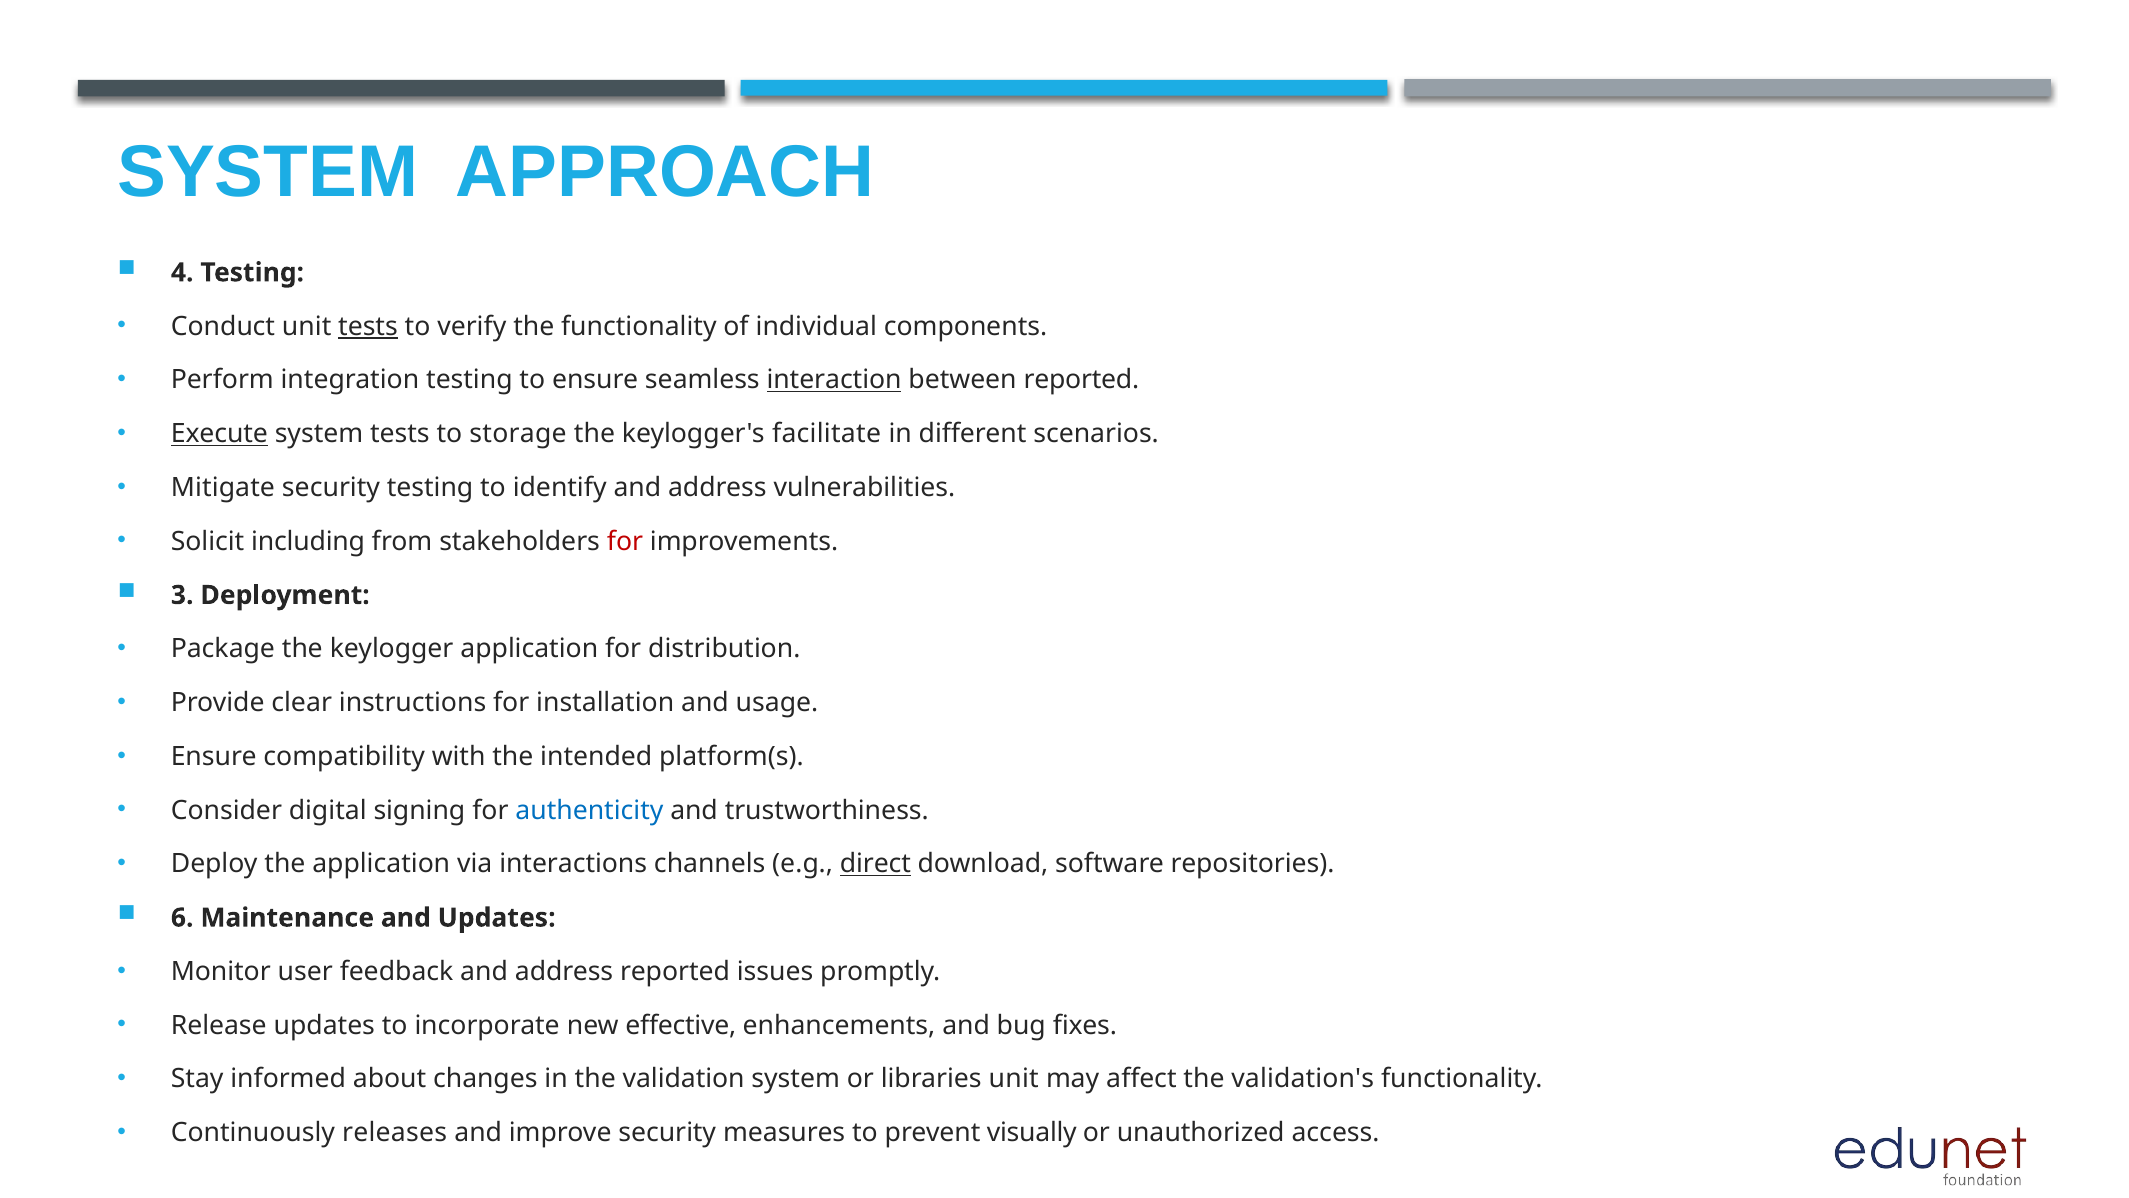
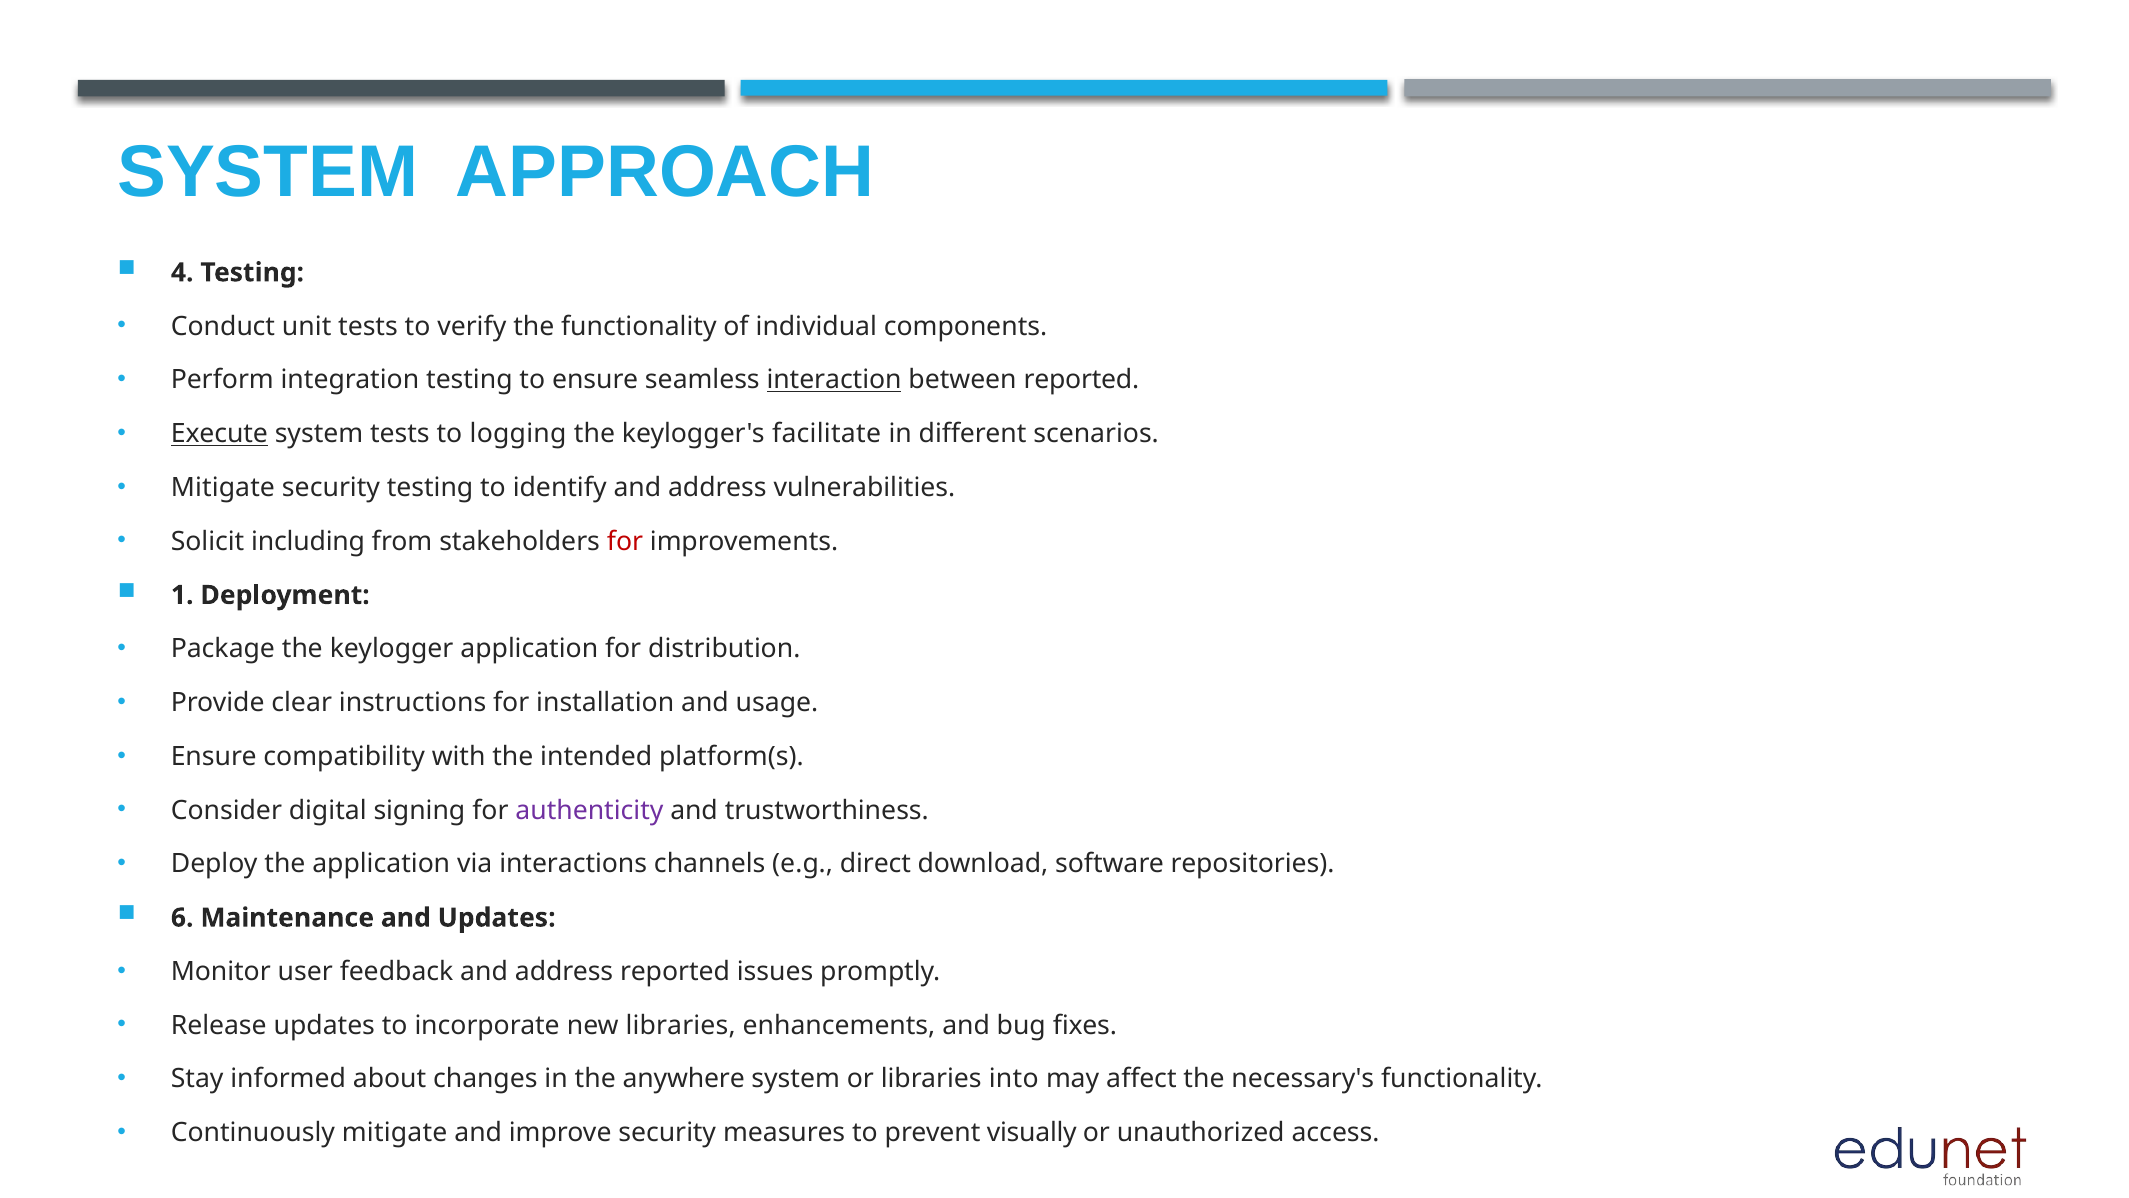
tests underline: present -> none (368, 326)
storage: storage -> logging (518, 434)
3: 3 -> 1 (182, 595)
authenticity colour: blue -> purple (589, 810)
direct underline: present -> none (875, 864)
new effective: effective -> libraries (681, 1025)
validation: validation -> anywhere (684, 1079)
libraries unit: unit -> into (1014, 1079)
validation's: validation's -> necessary's (1303, 1079)
Continuously releases: releases -> mitigate (395, 1132)
